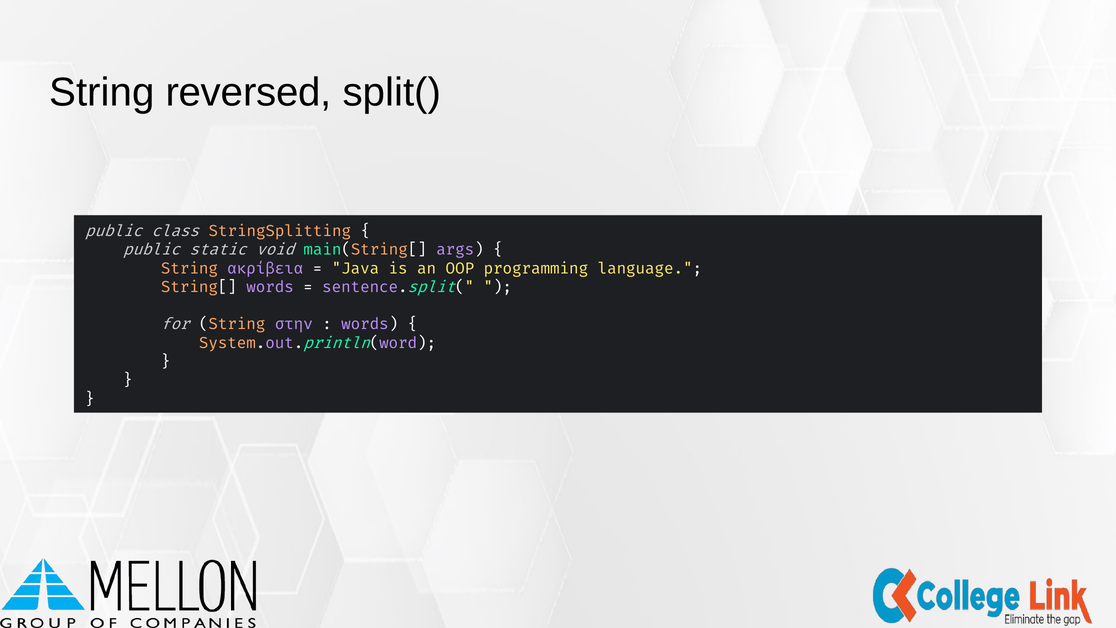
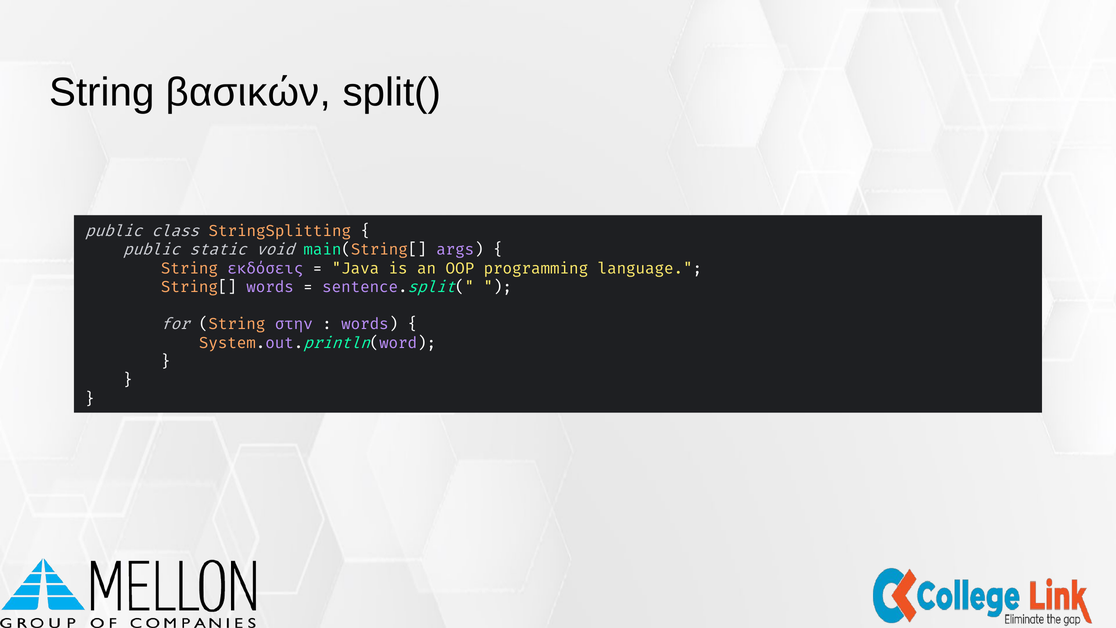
reversed: reversed -> βασικών (248, 92)
ακρίβεια: ακρίβεια -> εκδόσεις (265, 268)
